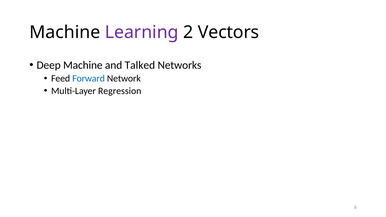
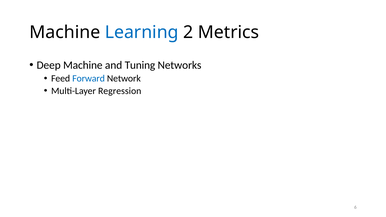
Learning colour: purple -> blue (142, 32)
Vectors: Vectors -> Metrics (229, 32)
Talked: Talked -> Tuning (140, 65)
